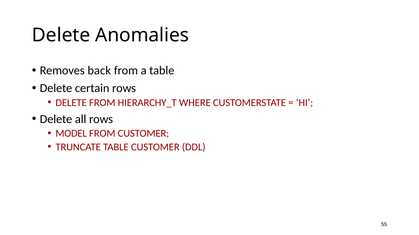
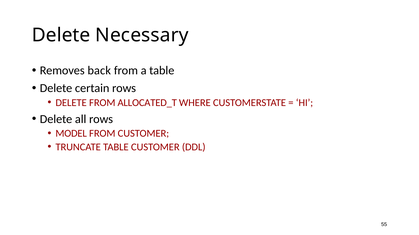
Anomalies: Anomalies -> Necessary (142, 35)
HIERARCHY_T: HIERARCHY_T -> ALLOCATED_T (147, 103)
